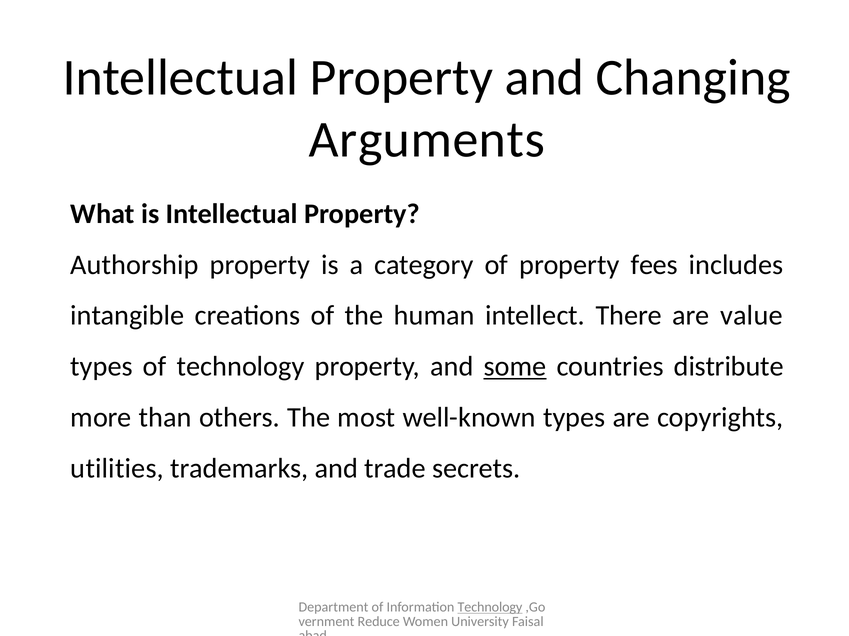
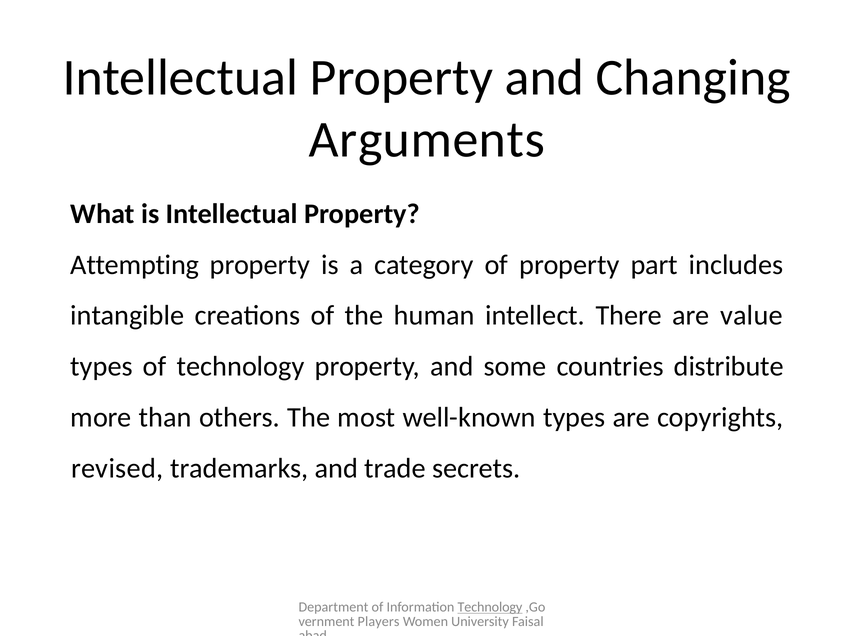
Authorship: Authorship -> Attempting (135, 265)
fees: fees -> part (654, 265)
some underline: present -> none (515, 367)
utilities: utilities -> revised (117, 469)
Reduce: Reduce -> Players (379, 622)
